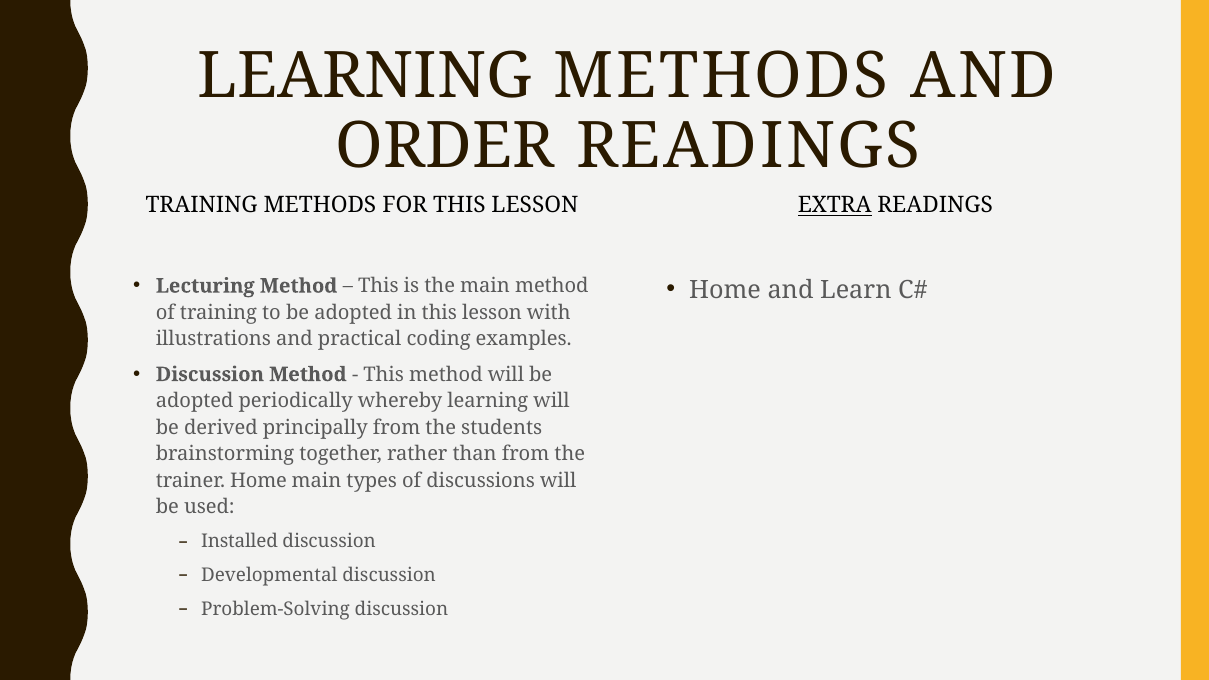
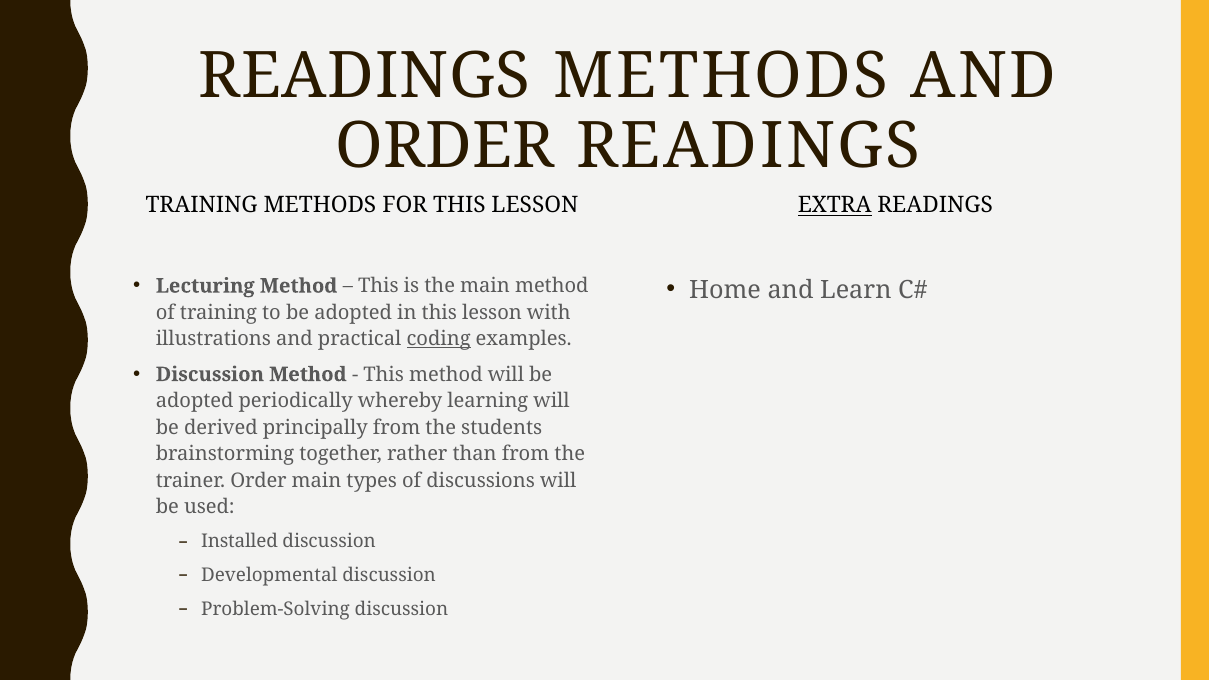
LEARNING: LEARNING -> READINGS (365, 77)
coding underline: none -> present (439, 339)
trainer Home: Home -> Order (259, 481)
